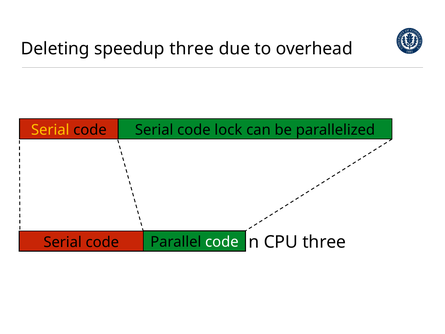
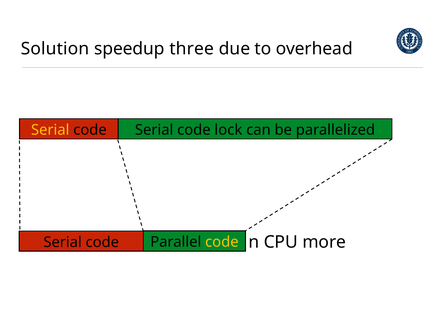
Deleting: Deleting -> Solution (55, 49)
code colour: white -> yellow (222, 242)
CPU three: three -> more (324, 242)
